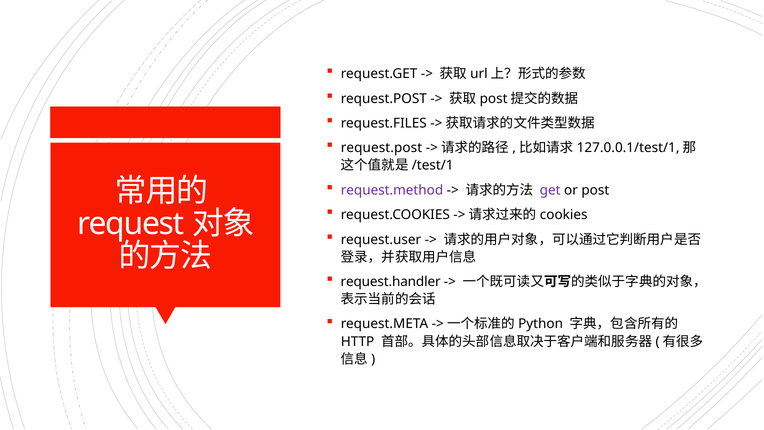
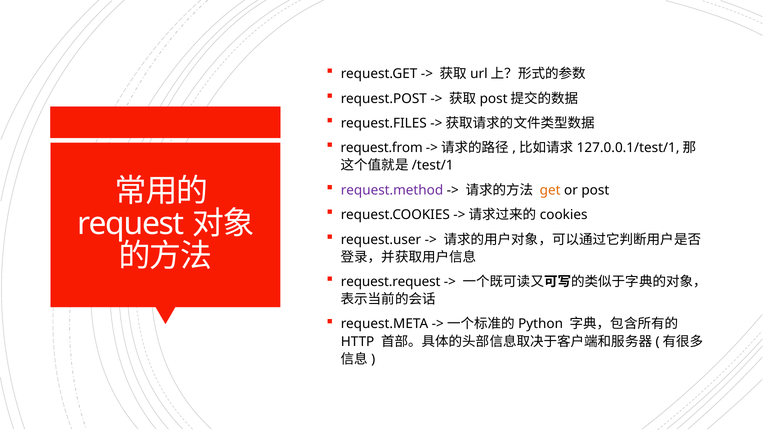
request.post: request.post -> request.from (382, 148)
get colour: purple -> orange (550, 190)
request.handler: request.handler -> request.request (391, 282)
